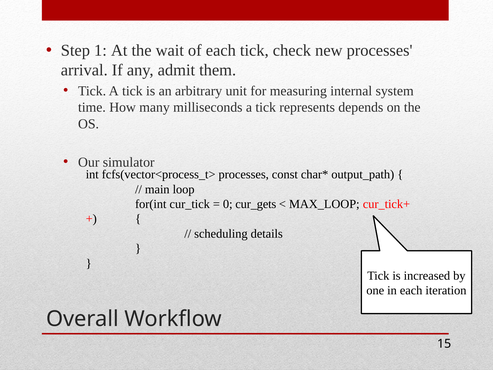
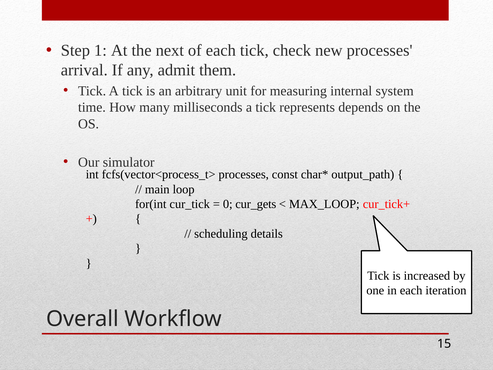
wait: wait -> next (170, 50)
